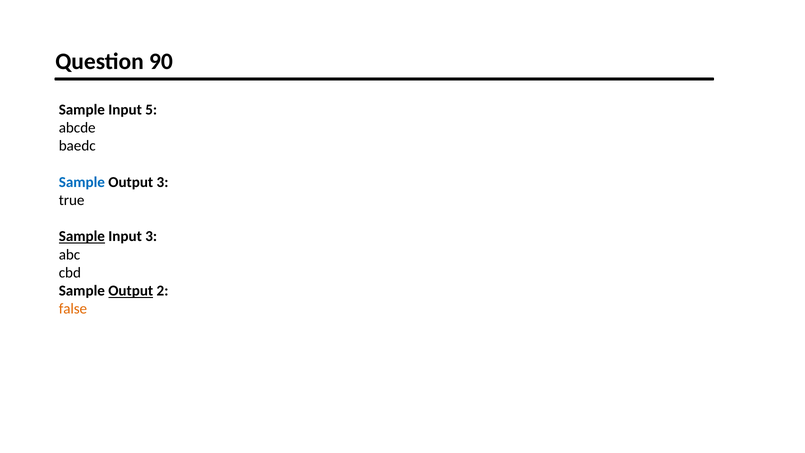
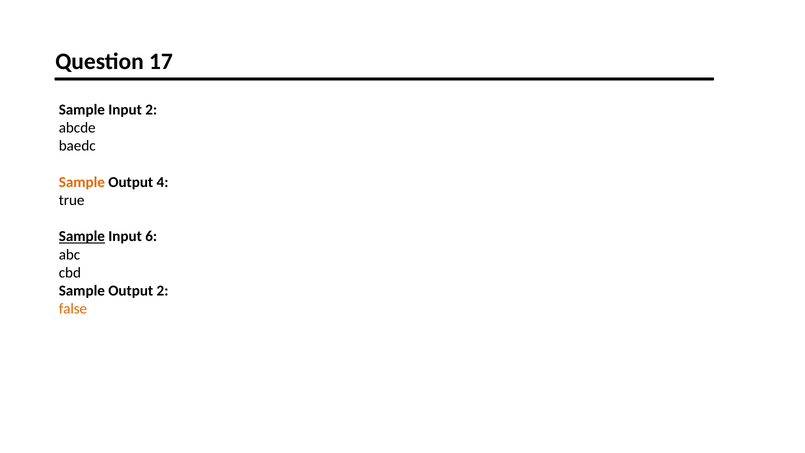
90: 90 -> 17 (161, 61)
Input 5: 5 -> 2 (151, 110)
Sample colour: blue -> orange (82, 182)
Output 3: 3 -> 4 (163, 182)
Input 3: 3 -> 6 (151, 236)
Output underline: present -> none (131, 291)
